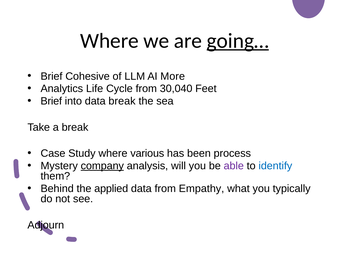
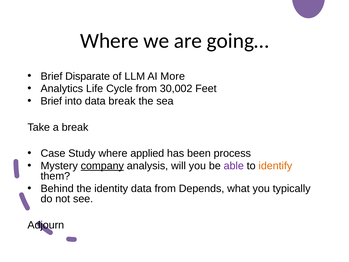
going… underline: present -> none (238, 41)
Cohesive: Cohesive -> Disparate (88, 76)
30,040: 30,040 -> 30,002 (176, 89)
various: various -> applied (147, 153)
identify colour: blue -> orange (275, 166)
applied: applied -> identity (111, 188)
Empathy: Empathy -> Depends (202, 188)
